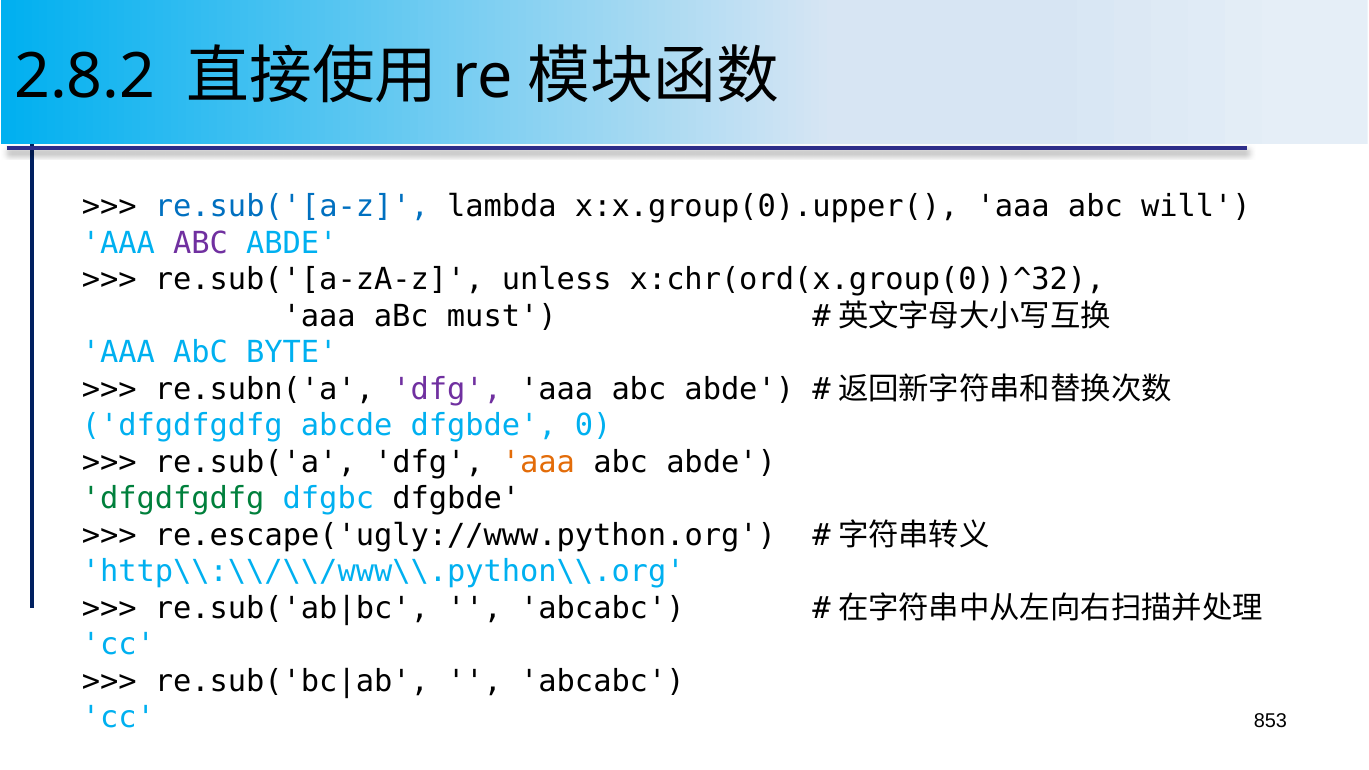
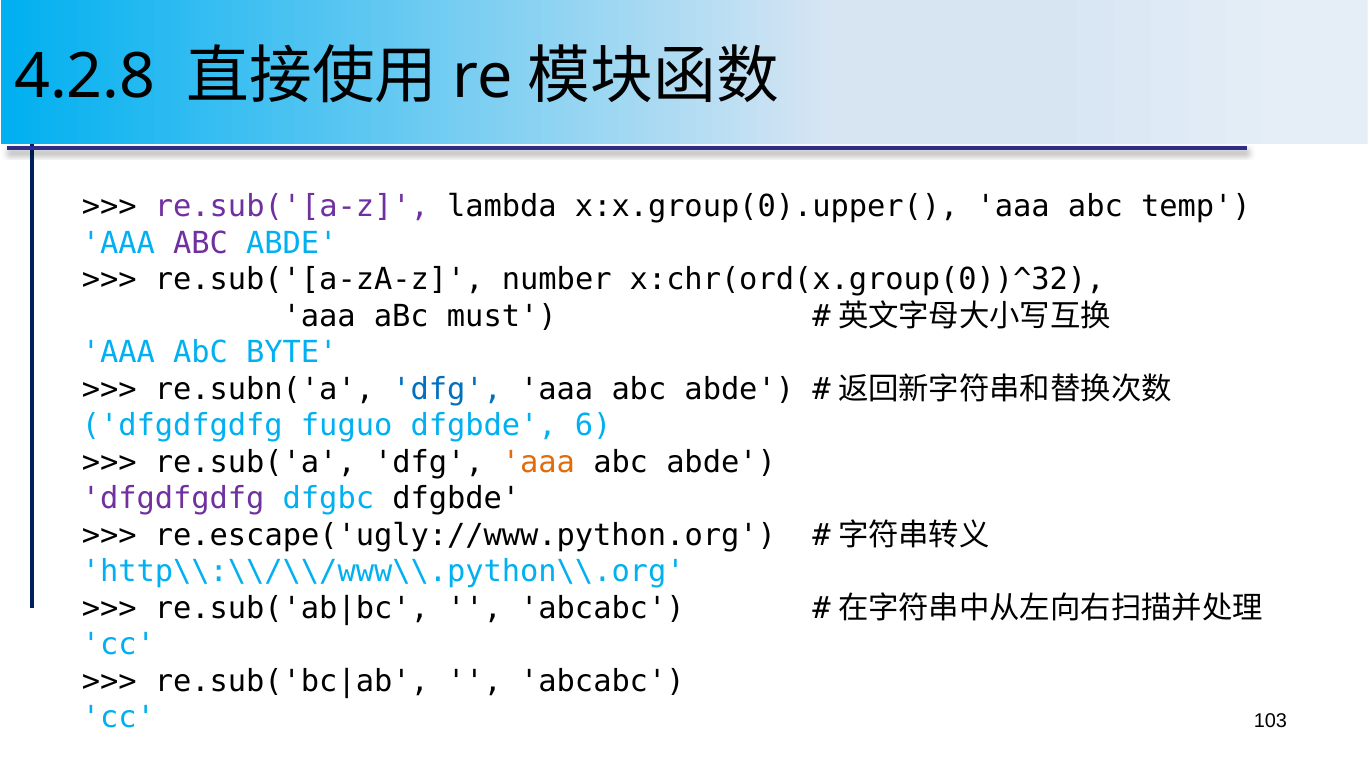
2.8.2: 2.8.2 -> 4.2.8 (85, 76)
re.sub('[a-z colour: blue -> purple (292, 207)
will: will -> temp (1196, 207)
unless: unless -> number (557, 280)
dfg colour: purple -> blue (447, 389)
abcde: abcde -> fuguo (347, 426)
0: 0 -> 6 (593, 426)
dfgdfgdfg colour: green -> purple (173, 499)
853: 853 -> 103 (1271, 721)
